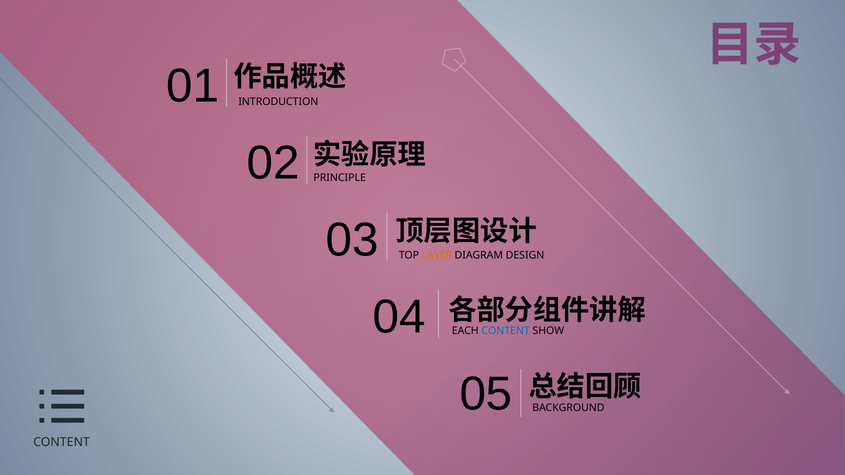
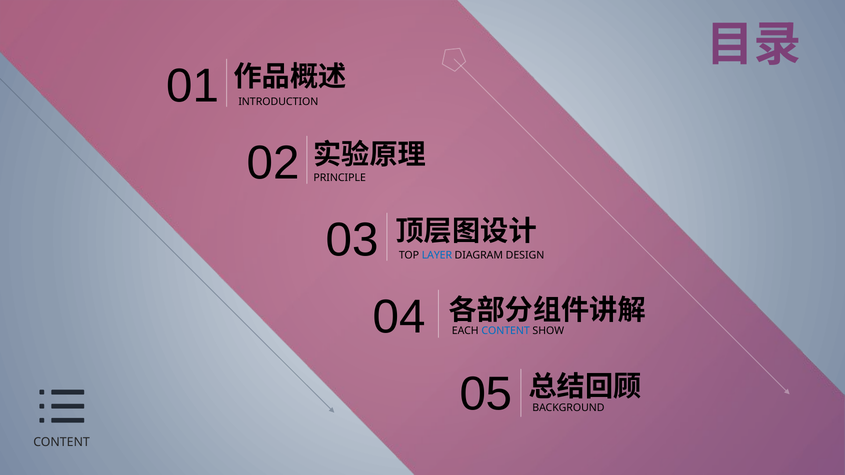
LAYER colour: orange -> blue (437, 255)
